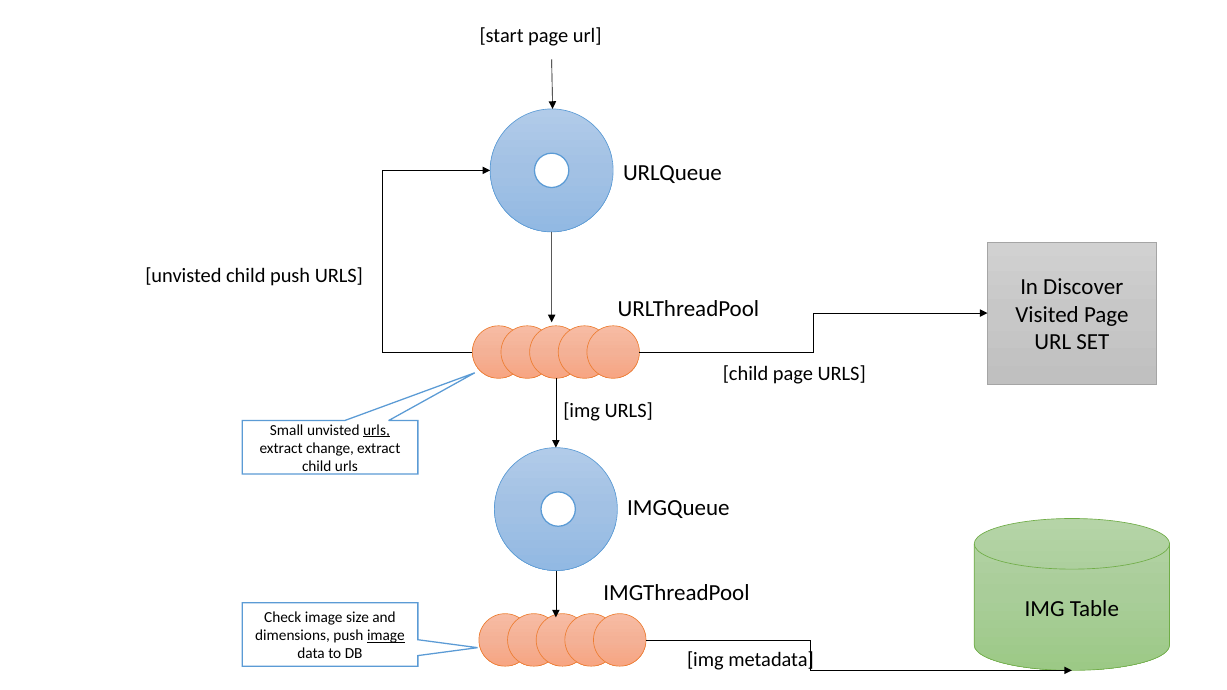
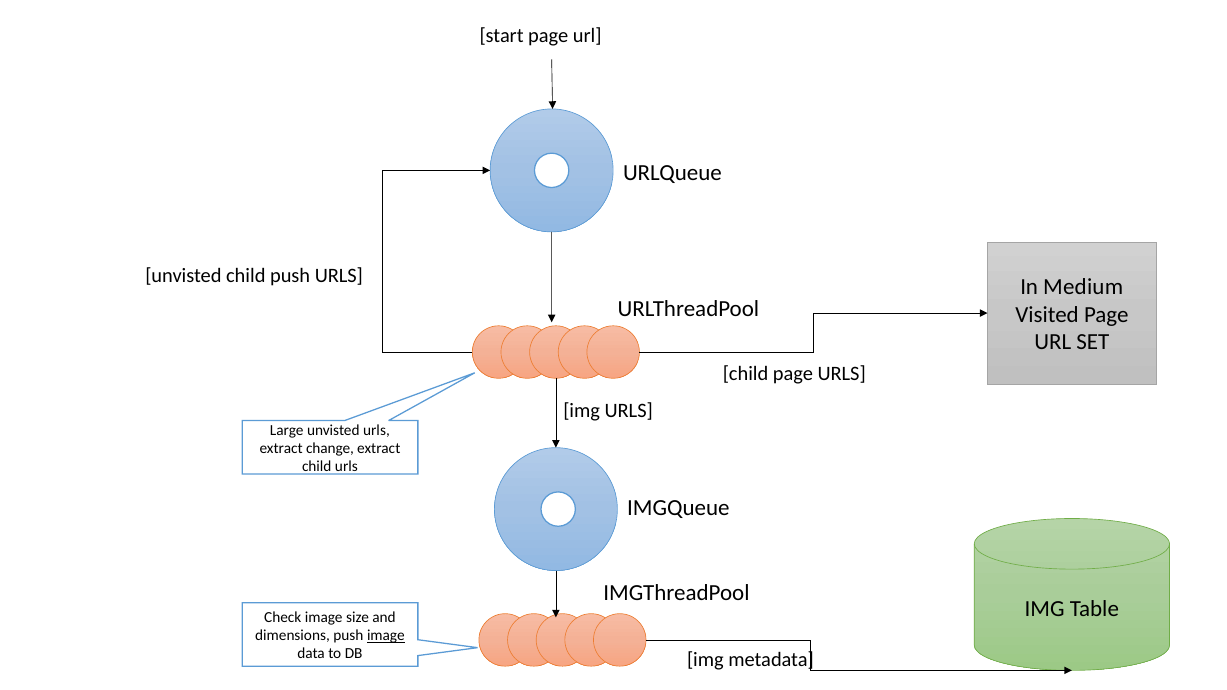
Discover: Discover -> Medium (1083, 287)
Small: Small -> Large (287, 430)
urls underline: present -> none (376, 430)
